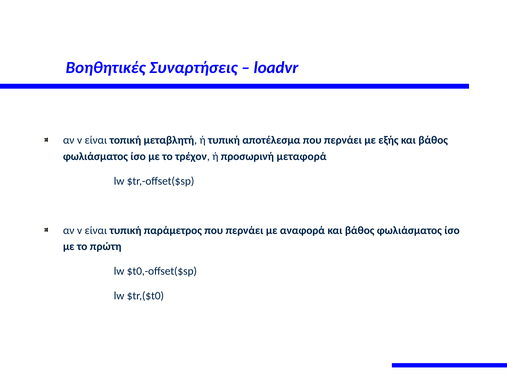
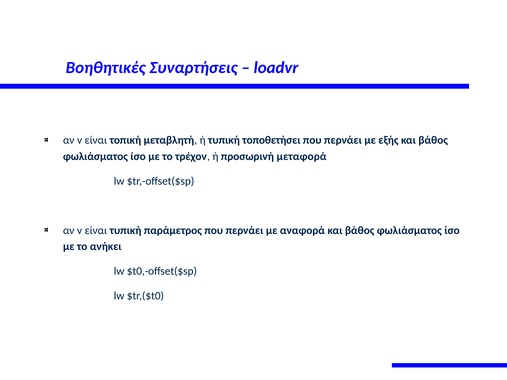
αποτέλεσμα: αποτέλεσμα -> τοποθετήσει (271, 140)
πρώτη: πρώτη -> ανήκει (106, 247)
